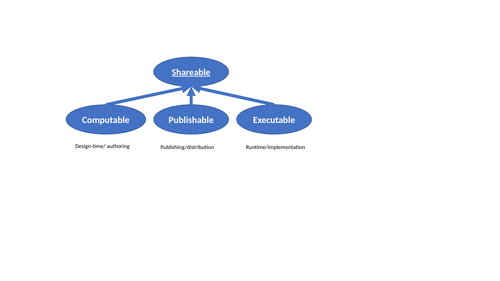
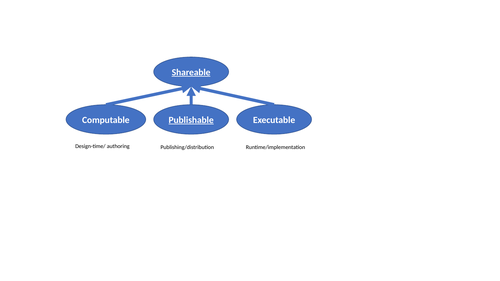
Publishable underline: none -> present (191, 120)
